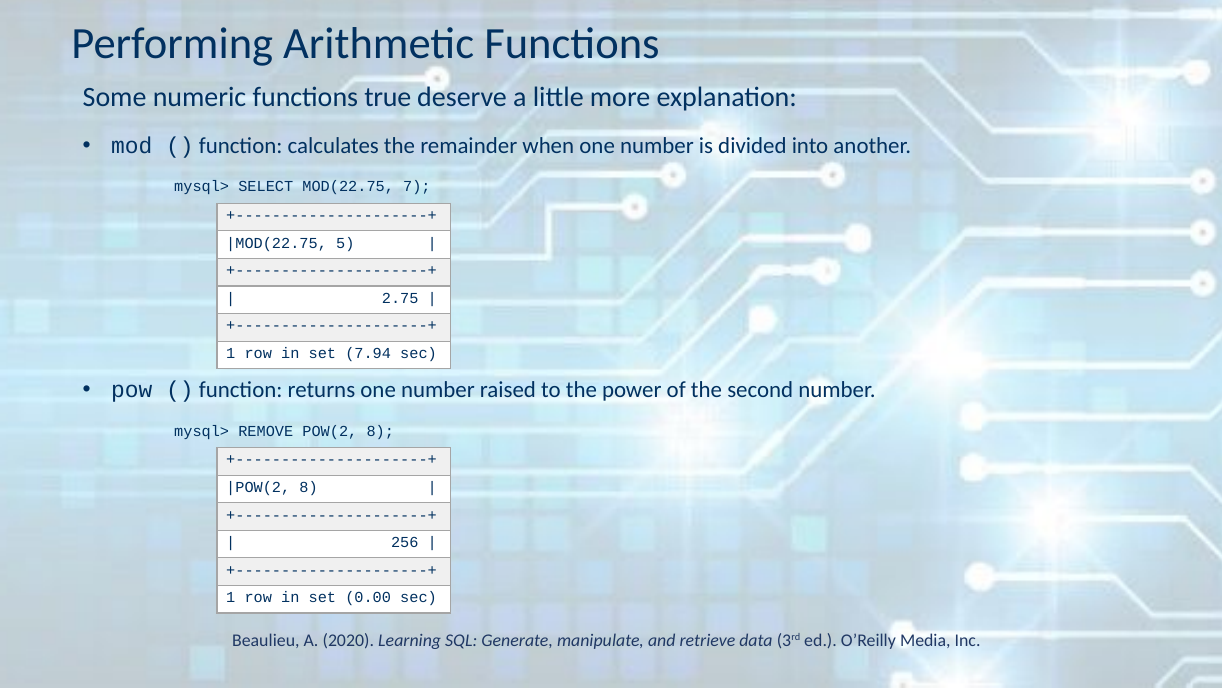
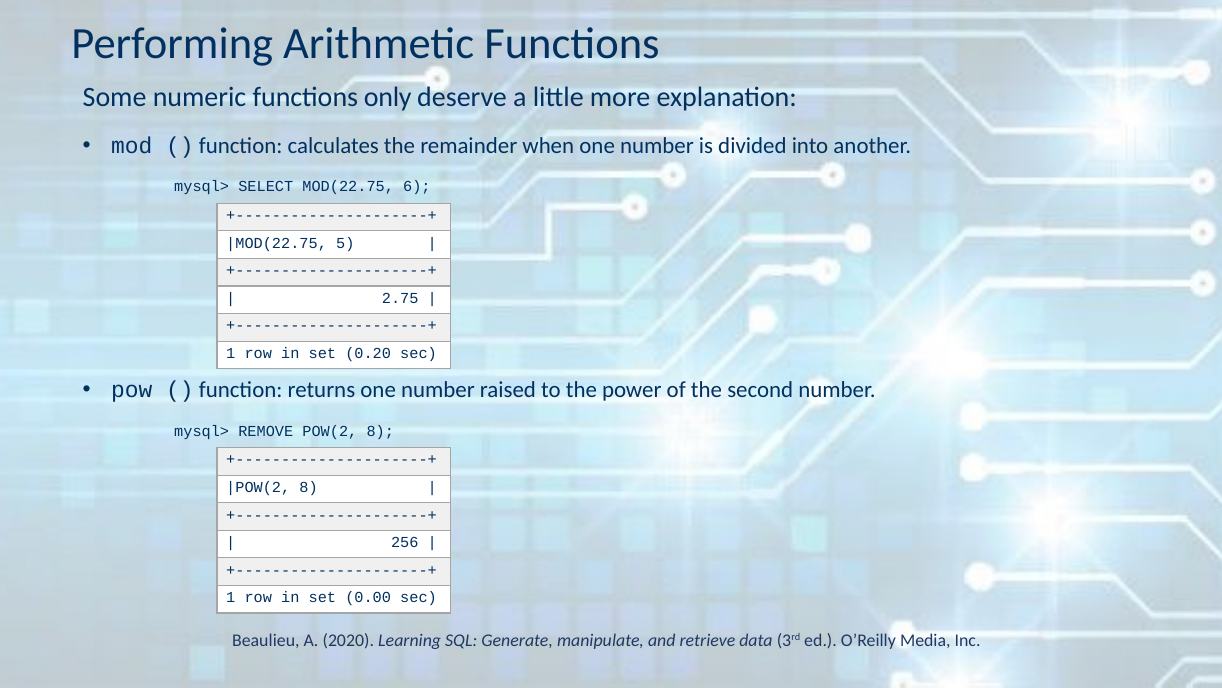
true: true -> only (388, 97)
7: 7 -> 6 (417, 187)
7.94: 7.94 -> 0.20 (368, 353)
